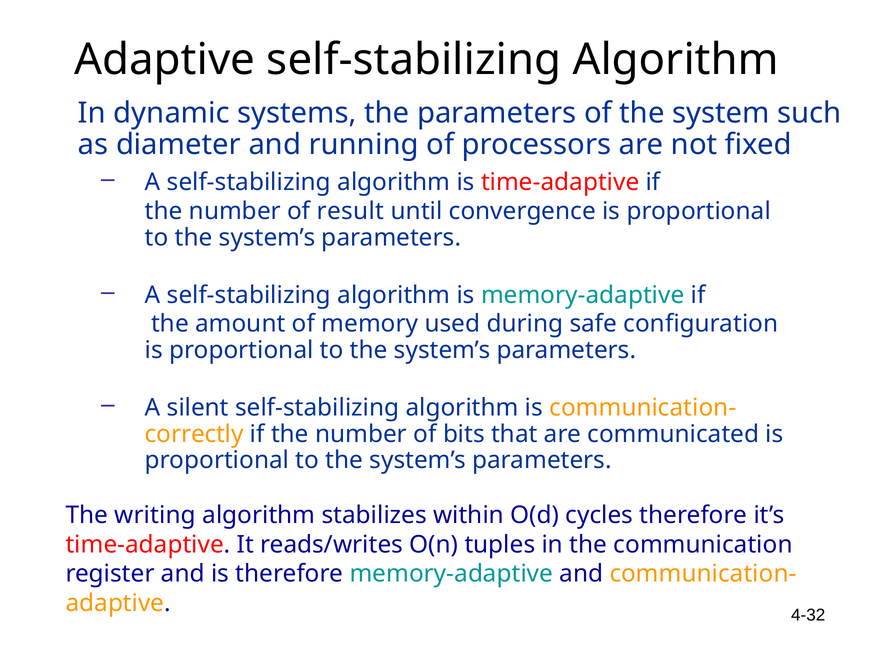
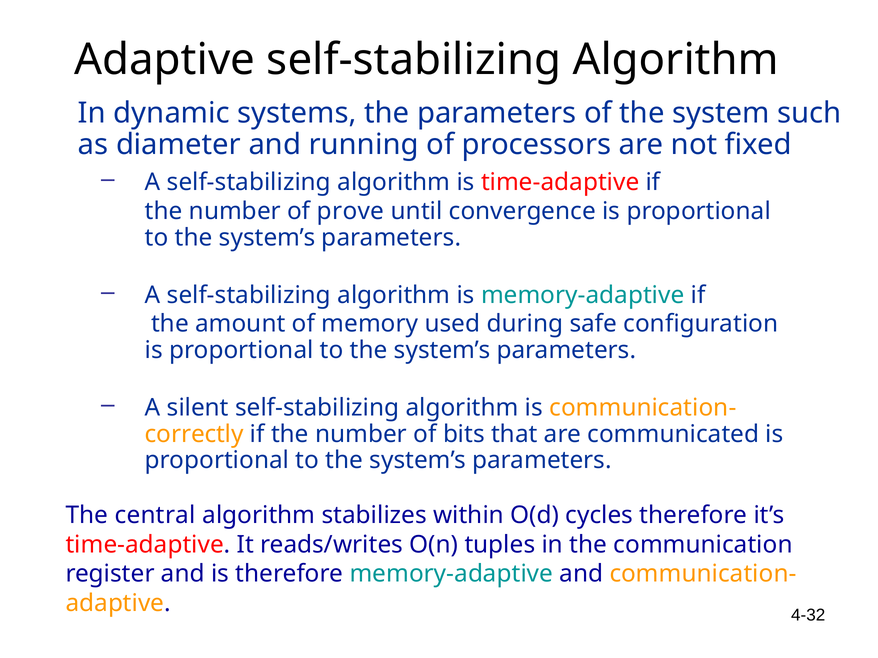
result: result -> prove (350, 211)
writing: writing -> central (155, 516)
